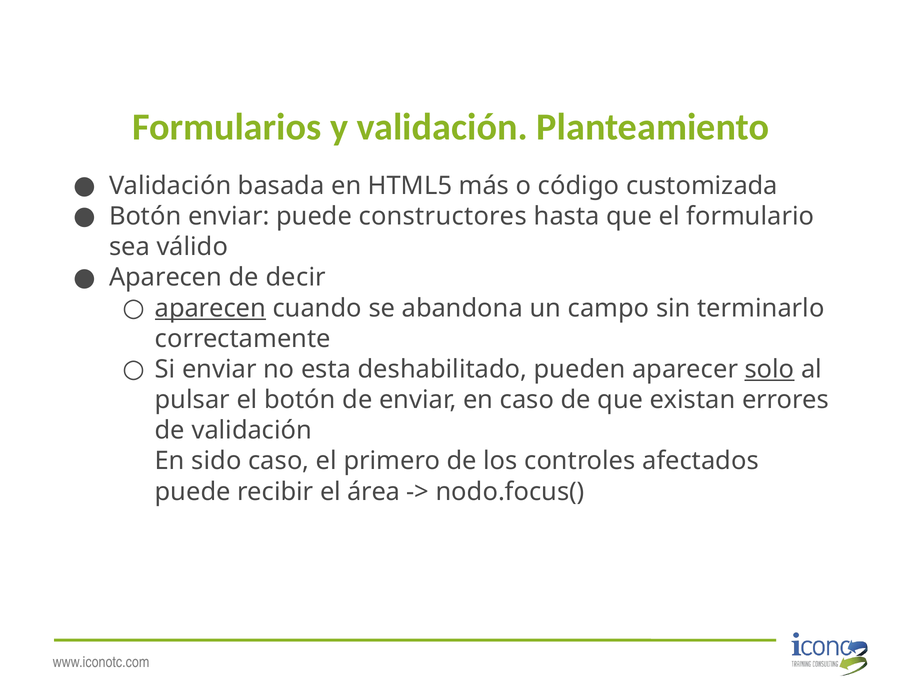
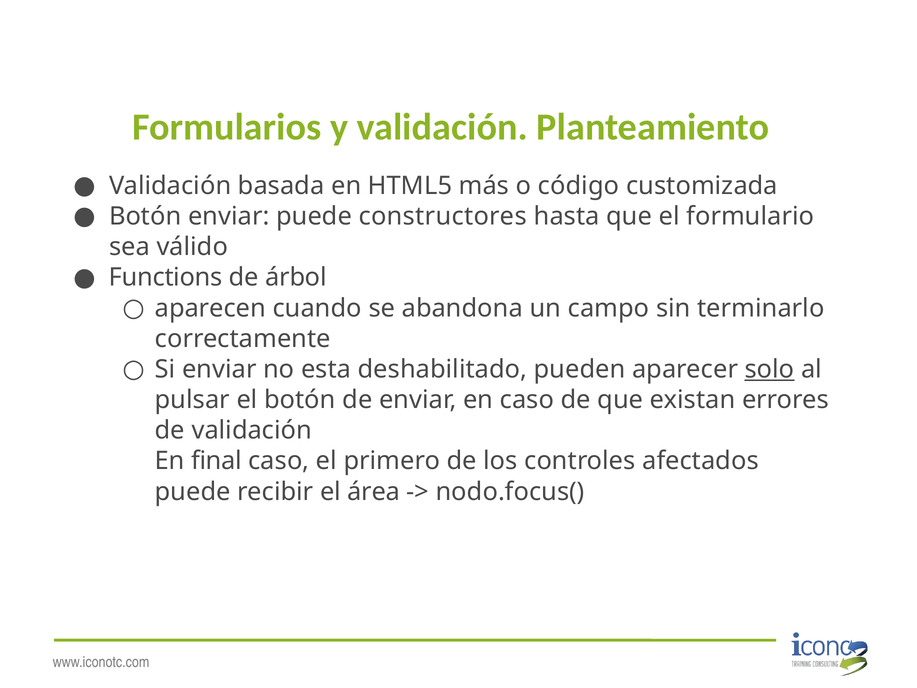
Aparecen: Aparecen -> Functions (166, 277)
decir: decir -> árbol (296, 277)
aparecen underline: present -> none (210, 308)
sido: sido -> final (217, 461)
